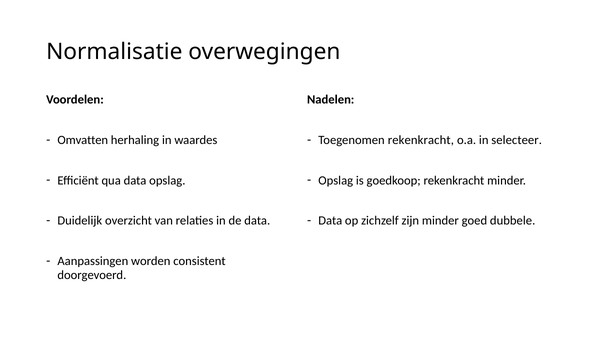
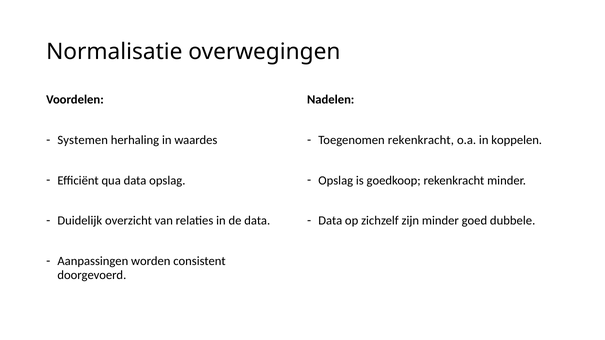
Omvatten: Omvatten -> Systemen (83, 140)
selecteer: selecteer -> koppelen (517, 140)
